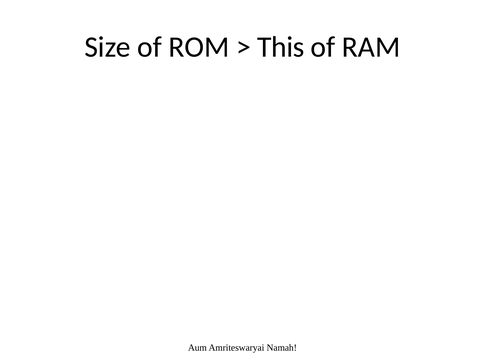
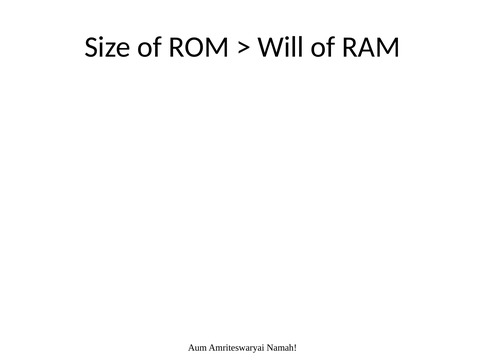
This: This -> Will (281, 47)
